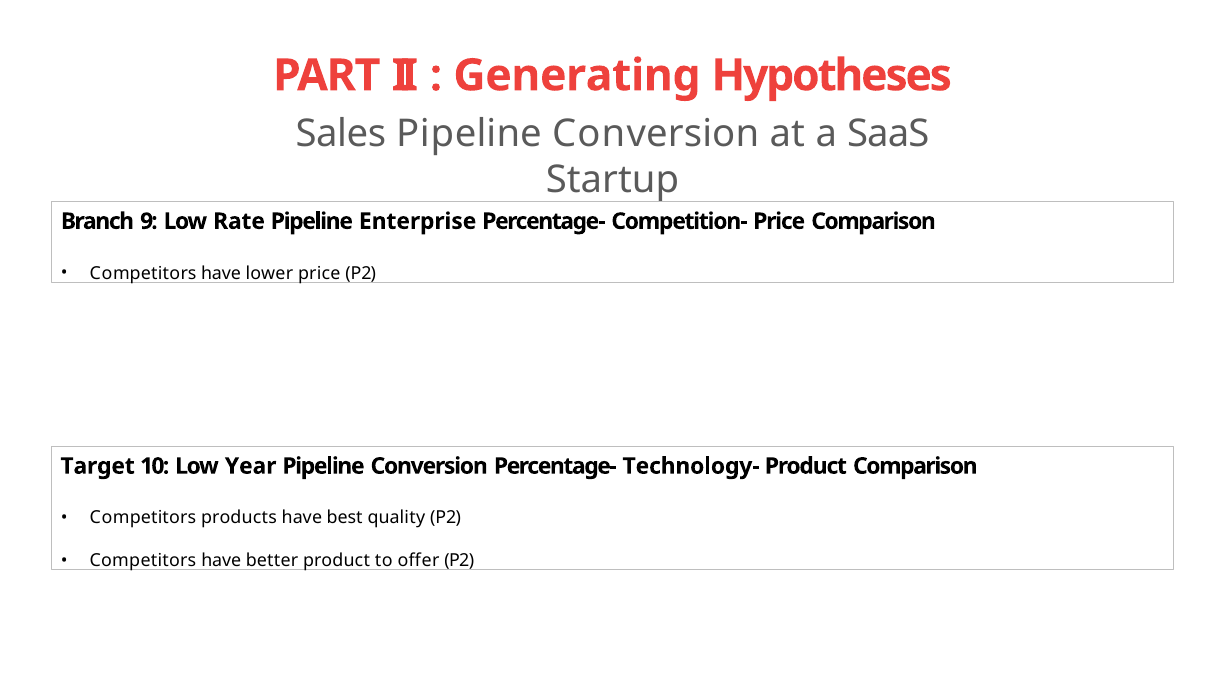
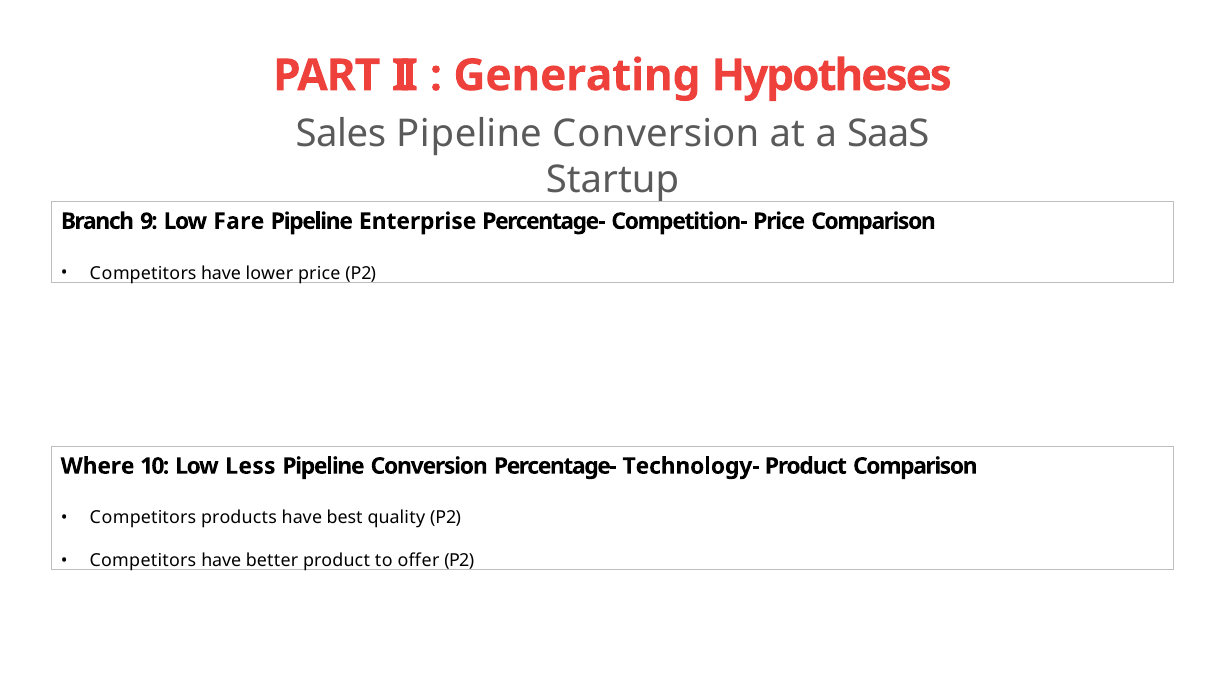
Rate: Rate -> Fare (239, 221)
Target: Target -> Where (98, 466)
Year: Year -> Less (250, 466)
